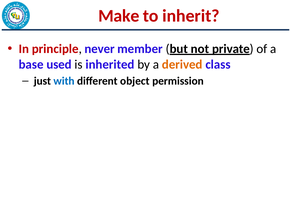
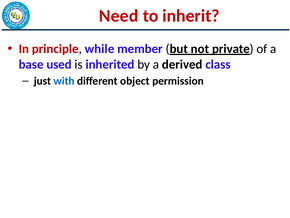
Make: Make -> Need (119, 16)
never: never -> while (100, 49)
derived colour: orange -> black (182, 64)
